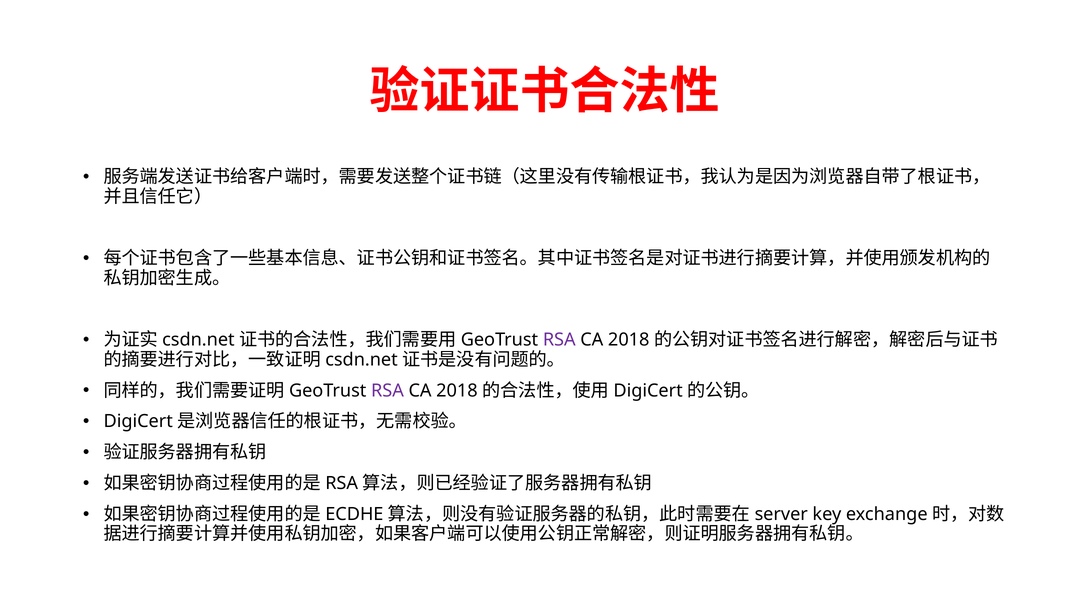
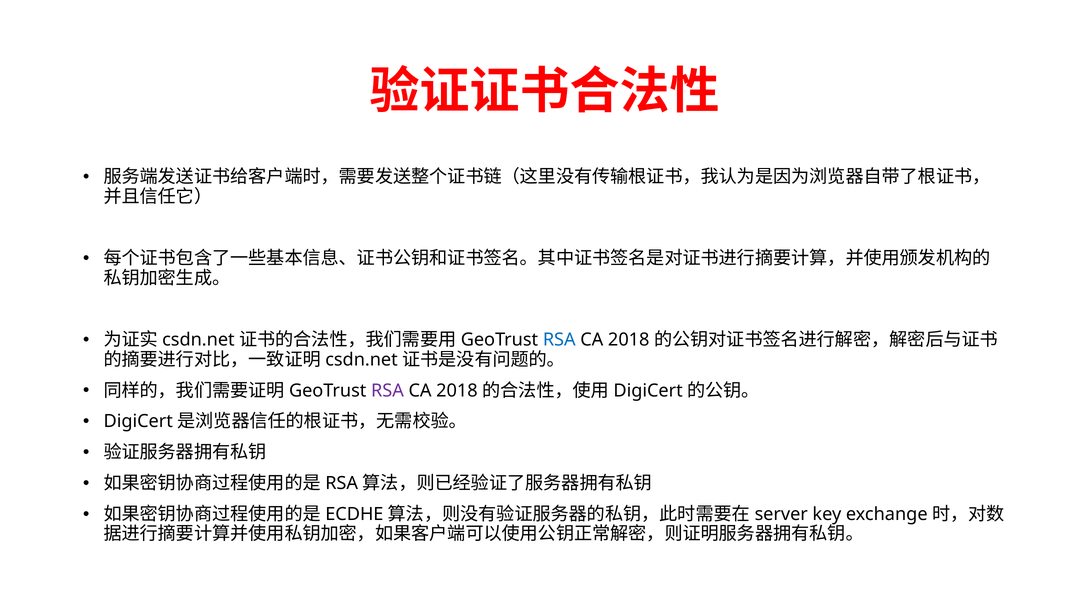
RSA colour: purple -> blue (559, 340)
